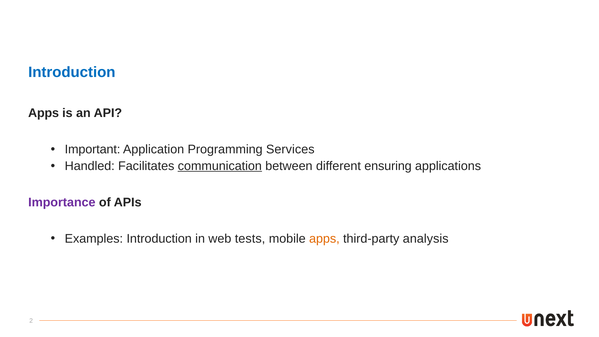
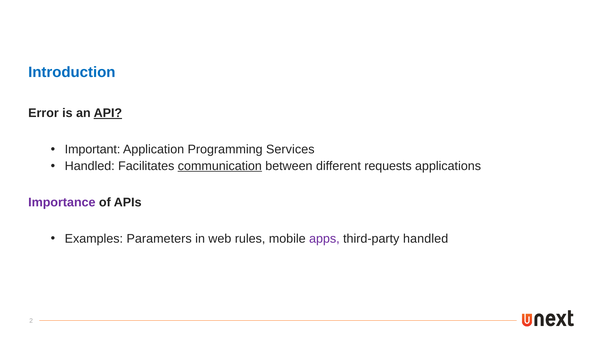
Apps: Apps -> Error (43, 113)
API underline: none -> present (108, 113)
ensuring: ensuring -> requests (388, 166)
Examples Introduction: Introduction -> Parameters (159, 239)
tests: tests -> rules (250, 239)
apps colour: orange -> purple (324, 239)
third-party analysis: analysis -> handled (426, 239)
